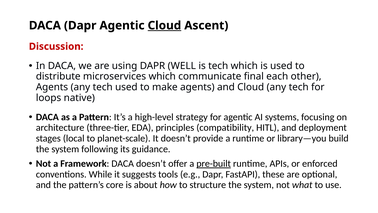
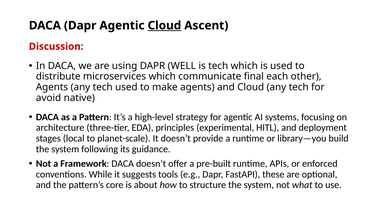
loops: loops -> avoid (49, 98)
compatibility: compatibility -> experimental (225, 127)
pre-built underline: present -> none (214, 163)
